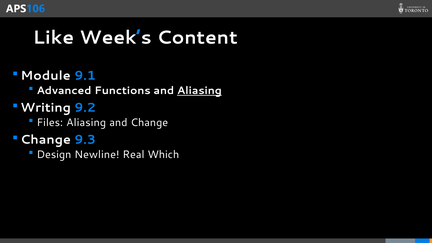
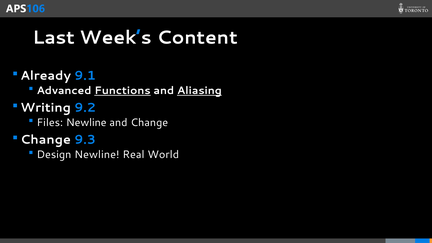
Like: Like -> Last (54, 37)
Module: Module -> Already (46, 76)
Functions underline: none -> present (122, 91)
Files Aliasing: Aliasing -> Newline (86, 123)
Which: Which -> World (163, 155)
